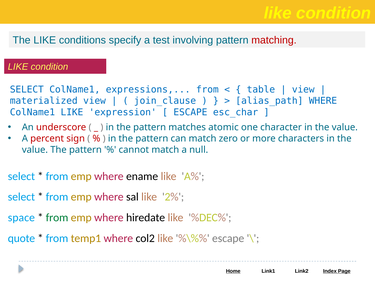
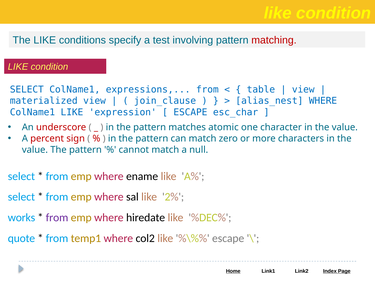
alias_path: alias_path -> alias_nest (269, 101)
space: space -> works (21, 217)
from colour: green -> purple (57, 217)
